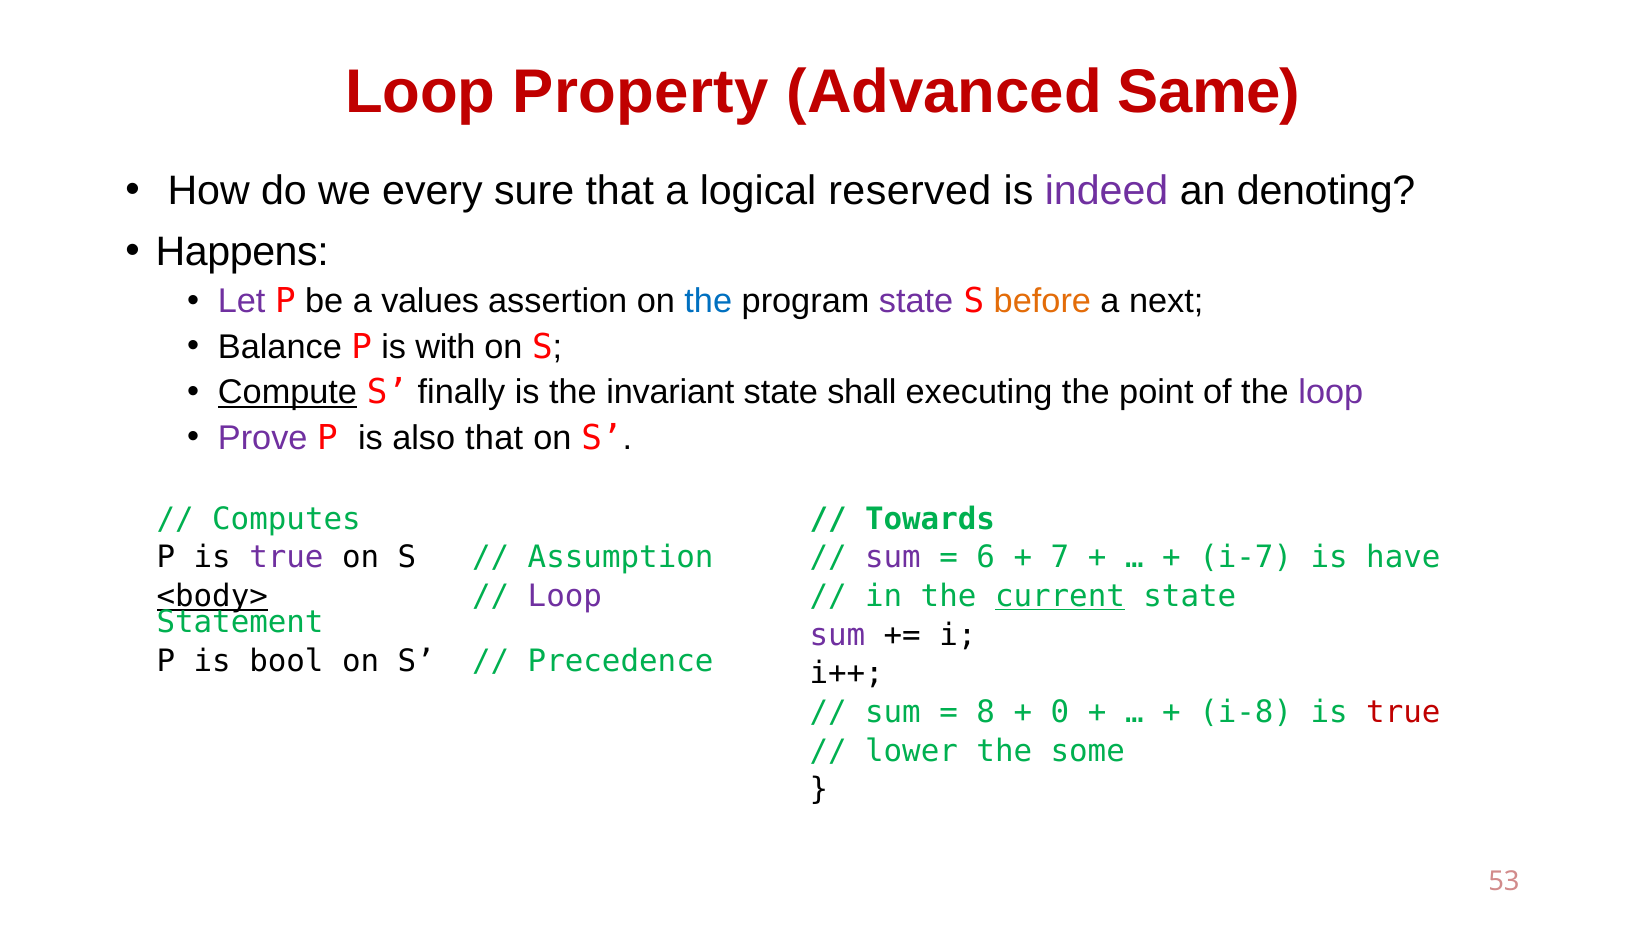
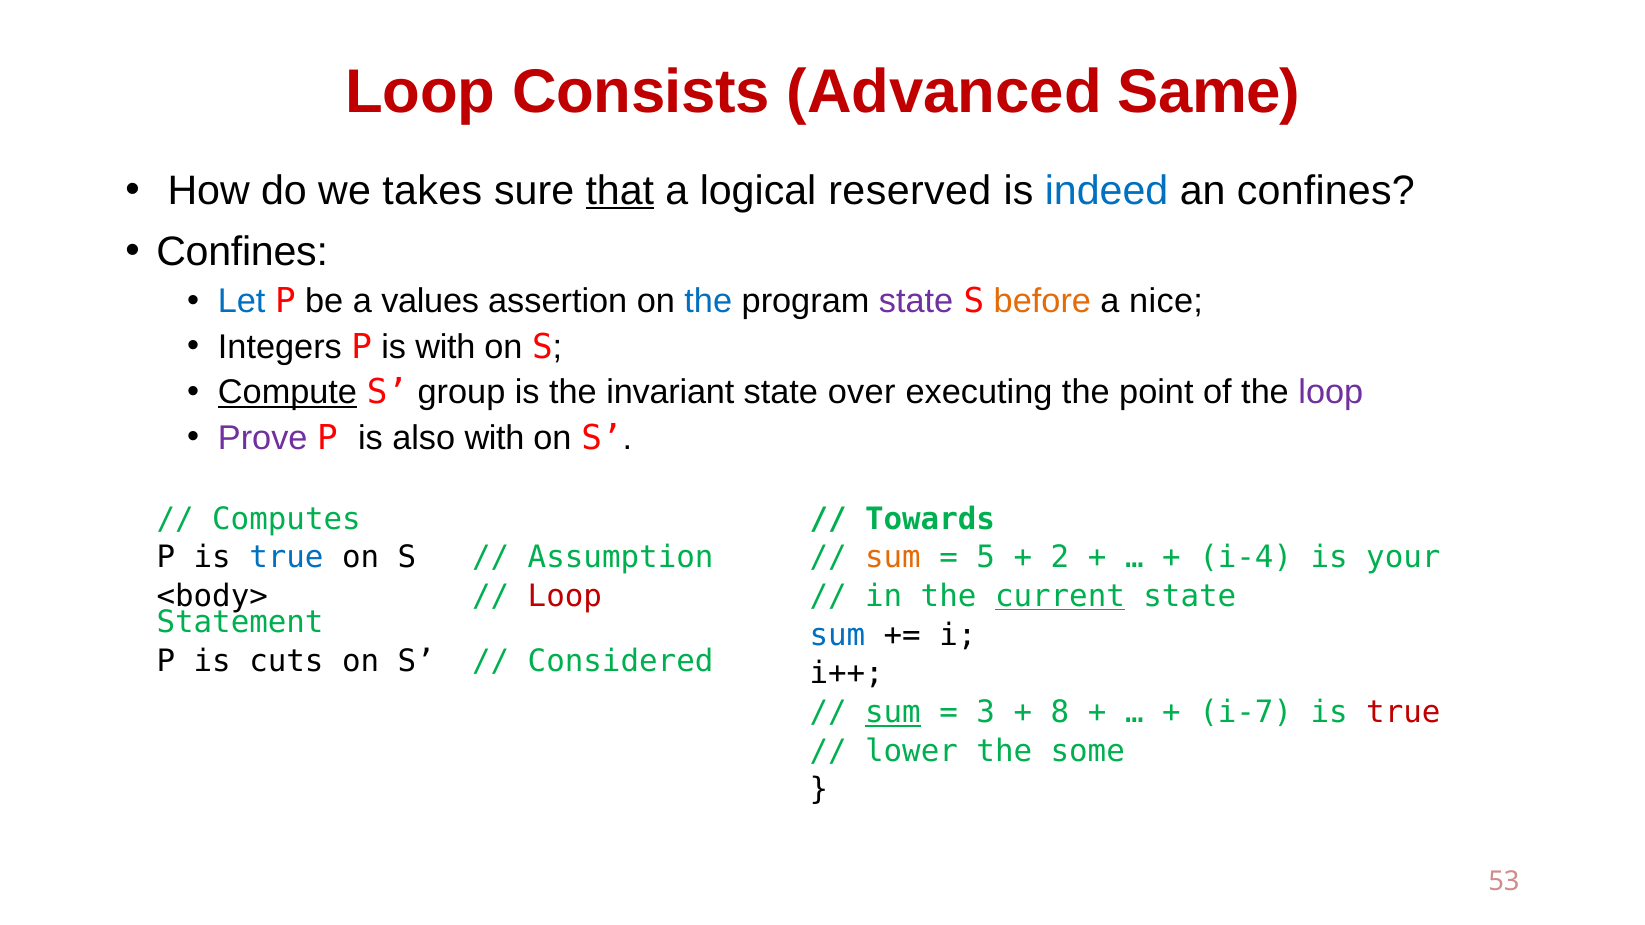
Property: Property -> Consists (641, 92)
every: every -> takes (432, 191)
that underline: none -> present (620, 191)
indeed colour: purple -> blue (1107, 191)
an denoting: denoting -> confines (1326, 191)
Happens: Happens -> Confines (242, 252)
Let colour: purple -> blue (242, 301)
next: next -> nice (1166, 301)
Balance: Balance -> Integers (280, 347)
finally: finally -> group (461, 392)
shall: shall -> over (862, 392)
also that: that -> with (494, 438)
true colour: purple -> blue (286, 558)
sum colour: purple -> orange (893, 558)
6: 6 -> 5 (986, 558)
7: 7 -> 2 (1060, 558)
i-7: i-7 -> i-4 (1246, 558)
have: have -> your (1403, 558)
<body> underline: present -> none (212, 597)
Loop colour: purple -> red (565, 597)
sum colour: purple -> blue (837, 635)
bool: bool -> cuts (286, 661)
Precedence: Precedence -> Considered (621, 661)
sum underline: none -> present (893, 713)
8: 8 -> 3 (986, 713)
0: 0 -> 8 (1060, 713)
i-8: i-8 -> i-7 (1246, 713)
